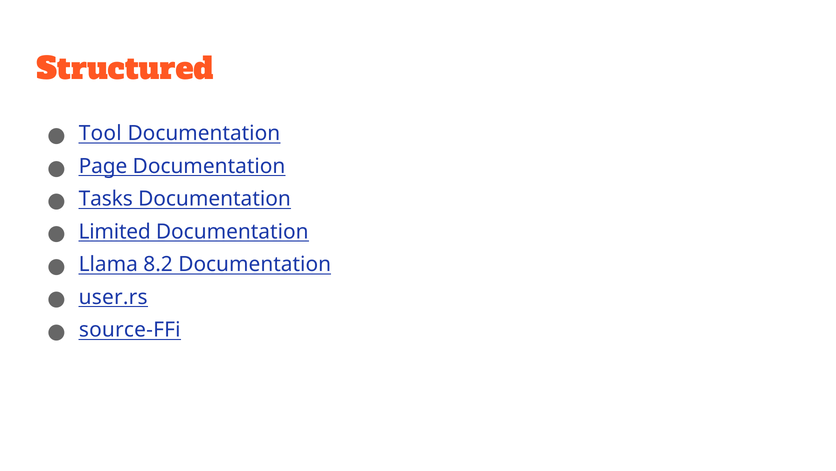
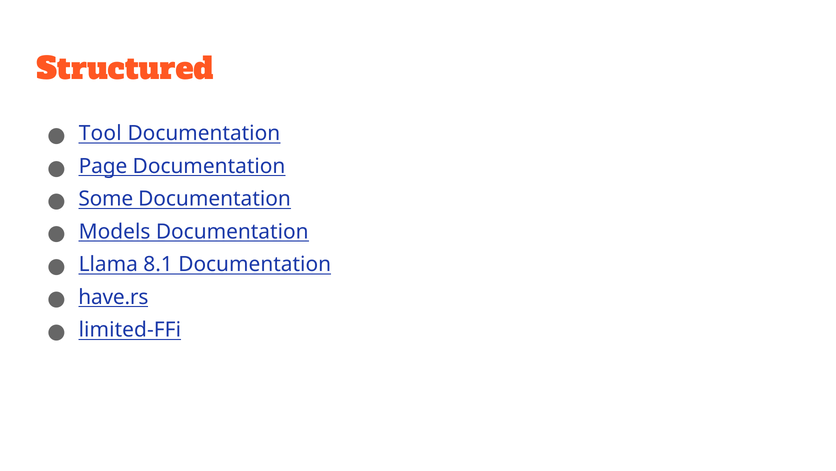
Tasks: Tasks -> Some (106, 199)
Limited: Limited -> Models (115, 231)
8.2: 8.2 -> 8.1 (158, 264)
user.rs: user.rs -> have.rs (113, 297)
source-FFi: source-FFi -> limited-FFi (130, 329)
